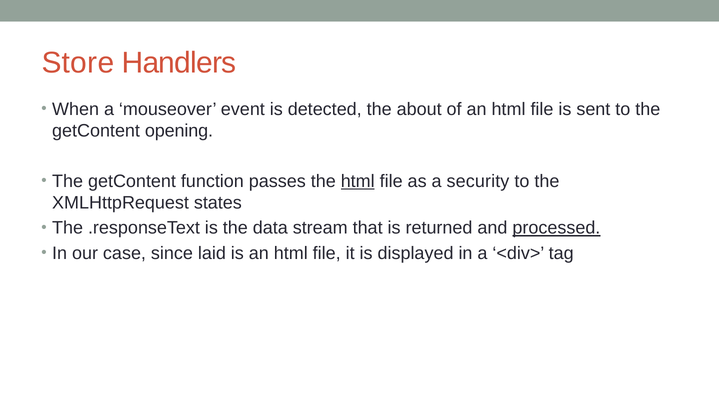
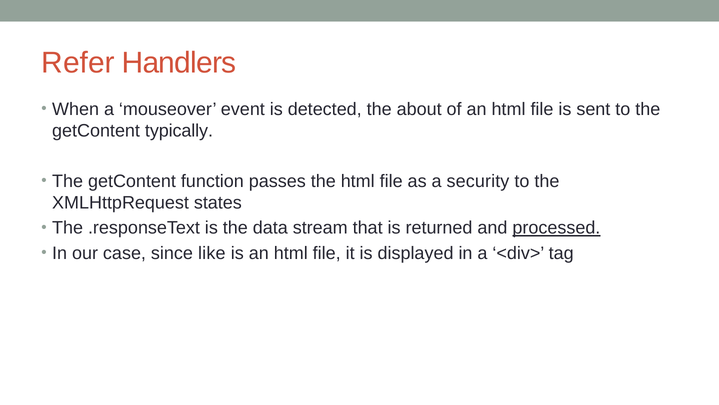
Store: Store -> Refer (78, 63)
opening: opening -> typically (179, 131)
html underline: present -> none (358, 181)
laid: laid -> like (212, 253)
